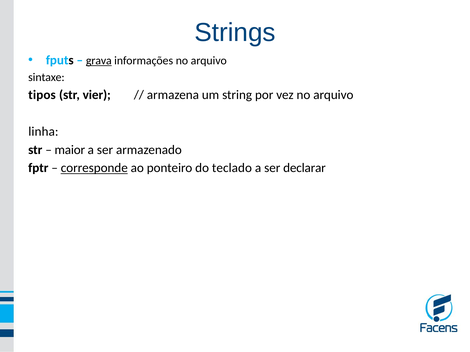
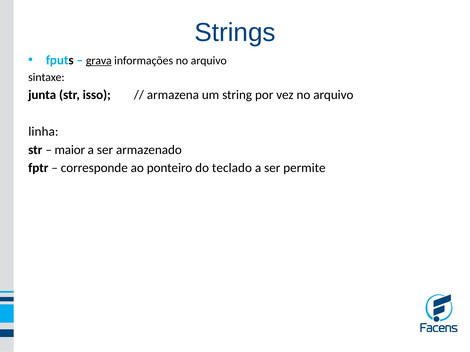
tipos: tipos -> junta (42, 95)
vier: vier -> isso (97, 95)
corresponde underline: present -> none (94, 168)
declarar: declarar -> permite (304, 168)
